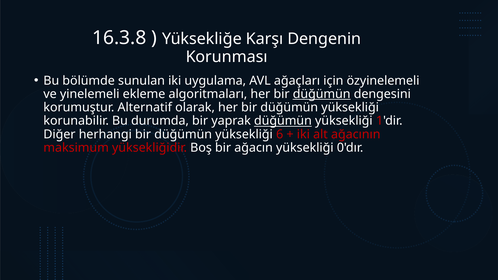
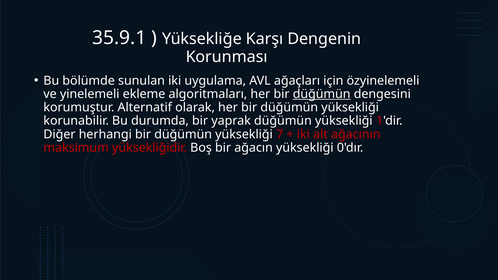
16.3.8: 16.3.8 -> 35.9.1 (119, 38)
düğümün underline: present -> none (283, 121)
6: 6 -> 7 (280, 134)
